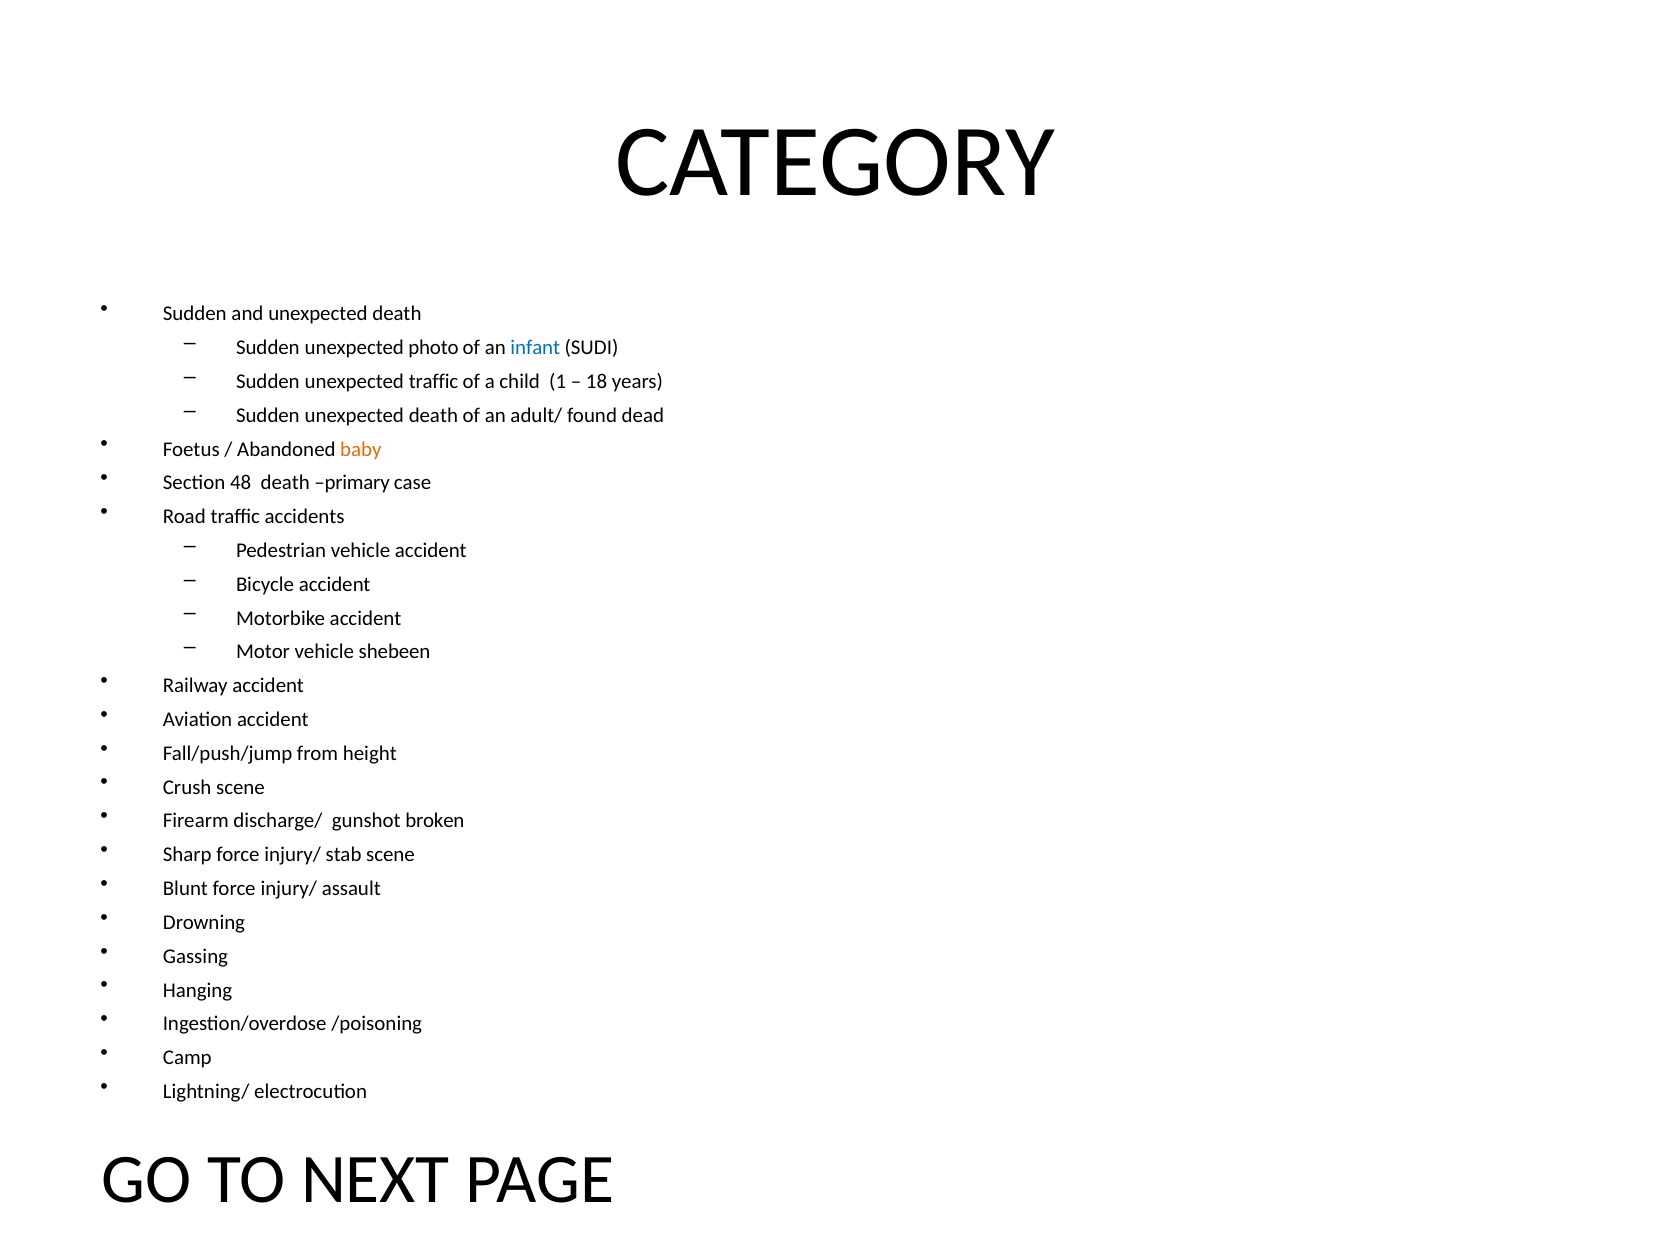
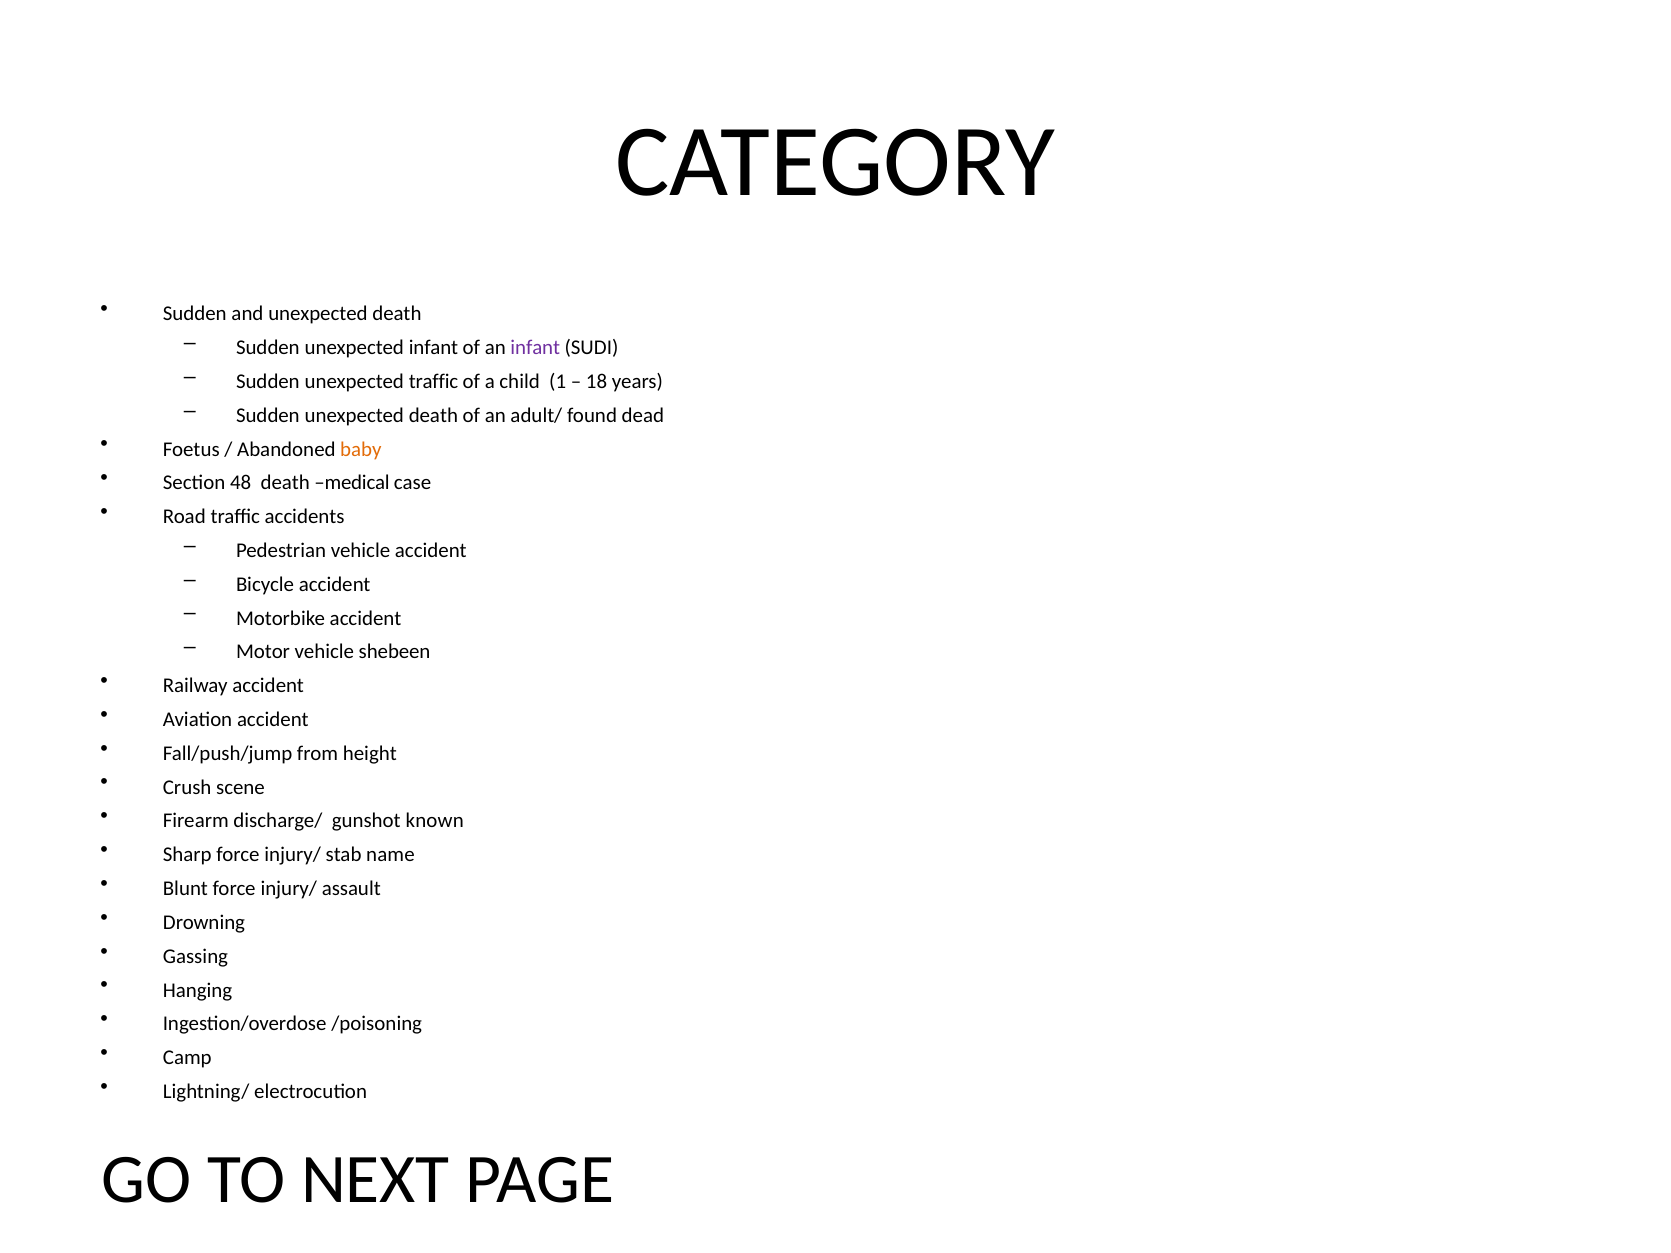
unexpected photo: photo -> infant (433, 348)
infant colour: blue -> purple (535, 348)
primary: primary -> medical (352, 483)
broken: broken -> known (435, 821)
stab scene: scene -> name (390, 855)
